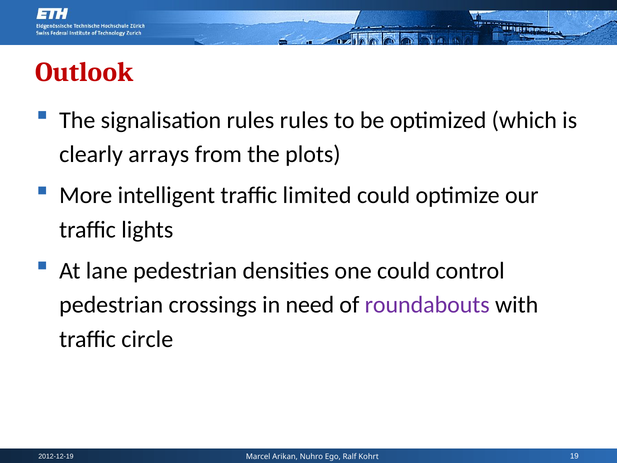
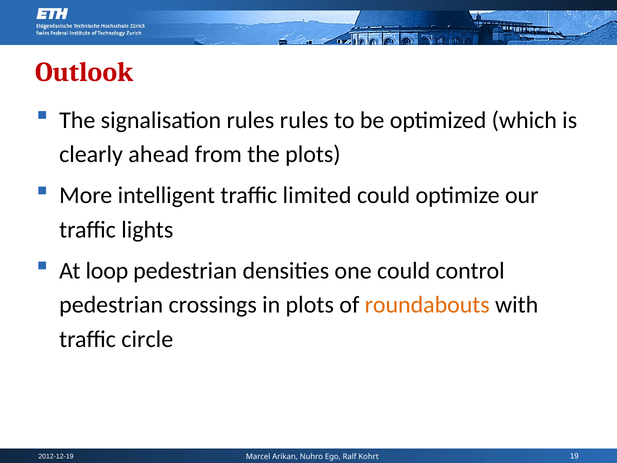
arrays: arrays -> ahead (159, 154)
lane: lane -> loop (107, 271)
in need: need -> plots (310, 305)
roundabouts colour: purple -> orange (427, 305)
